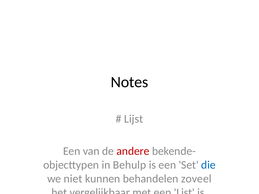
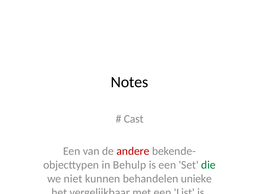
Lijst: Lijst -> Cast (134, 119)
die colour: blue -> green (208, 165)
zoveel: zoveel -> unieke (196, 179)
